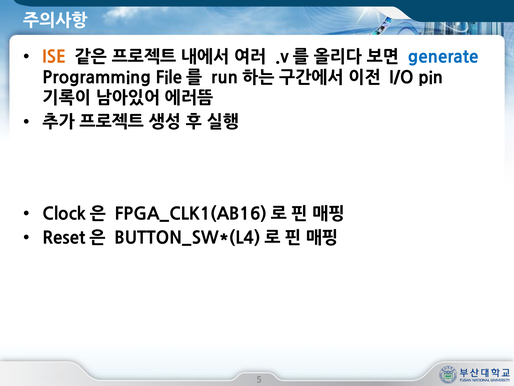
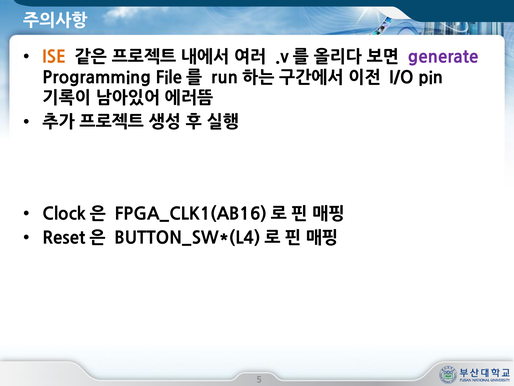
generate colour: blue -> purple (443, 57)
